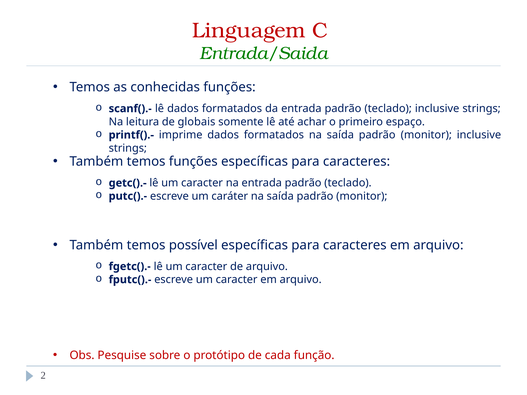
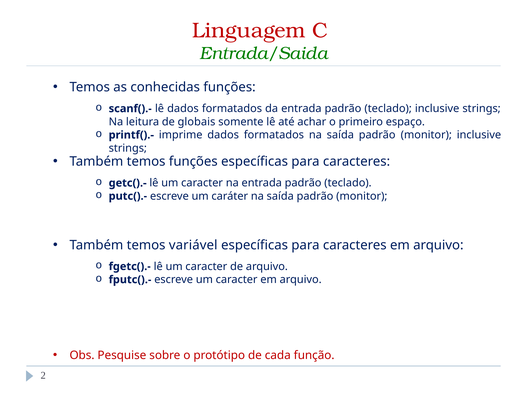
possível: possível -> variável (193, 245)
